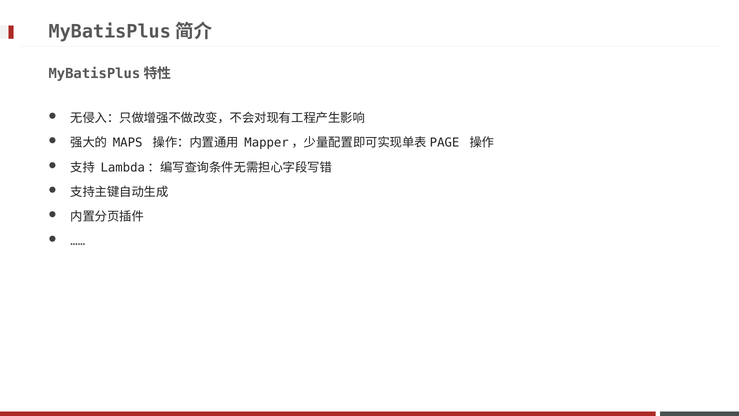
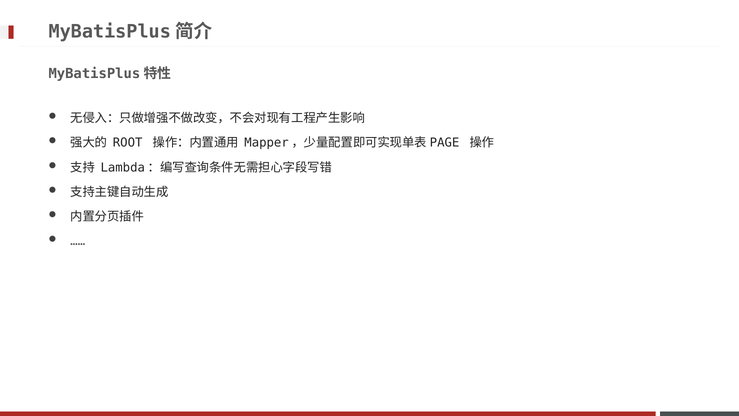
MAPS: MAPS -> ROOT (128, 143)
